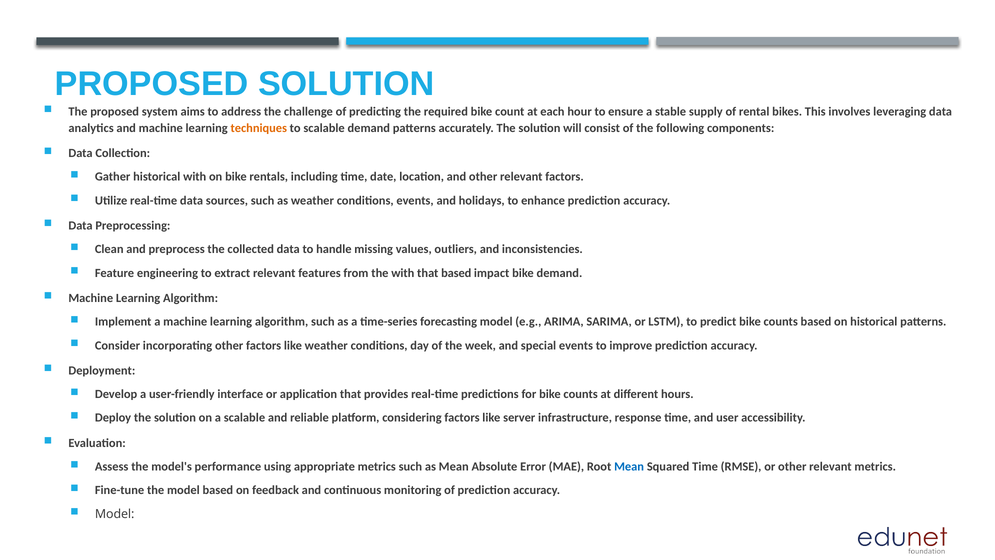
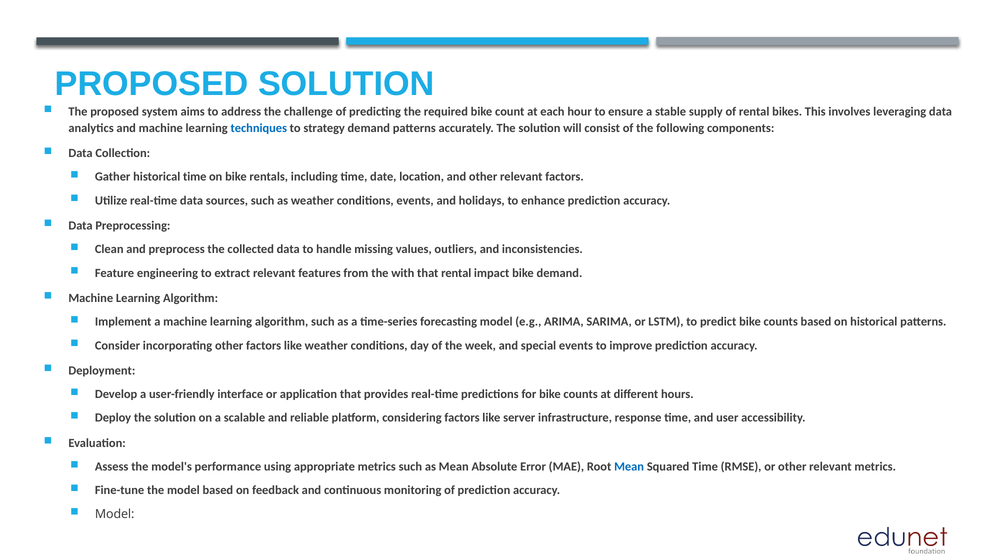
techniques colour: orange -> blue (259, 128)
to scalable: scalable -> strategy (324, 128)
historical with: with -> time (195, 177)
that based: based -> rental (456, 273)
